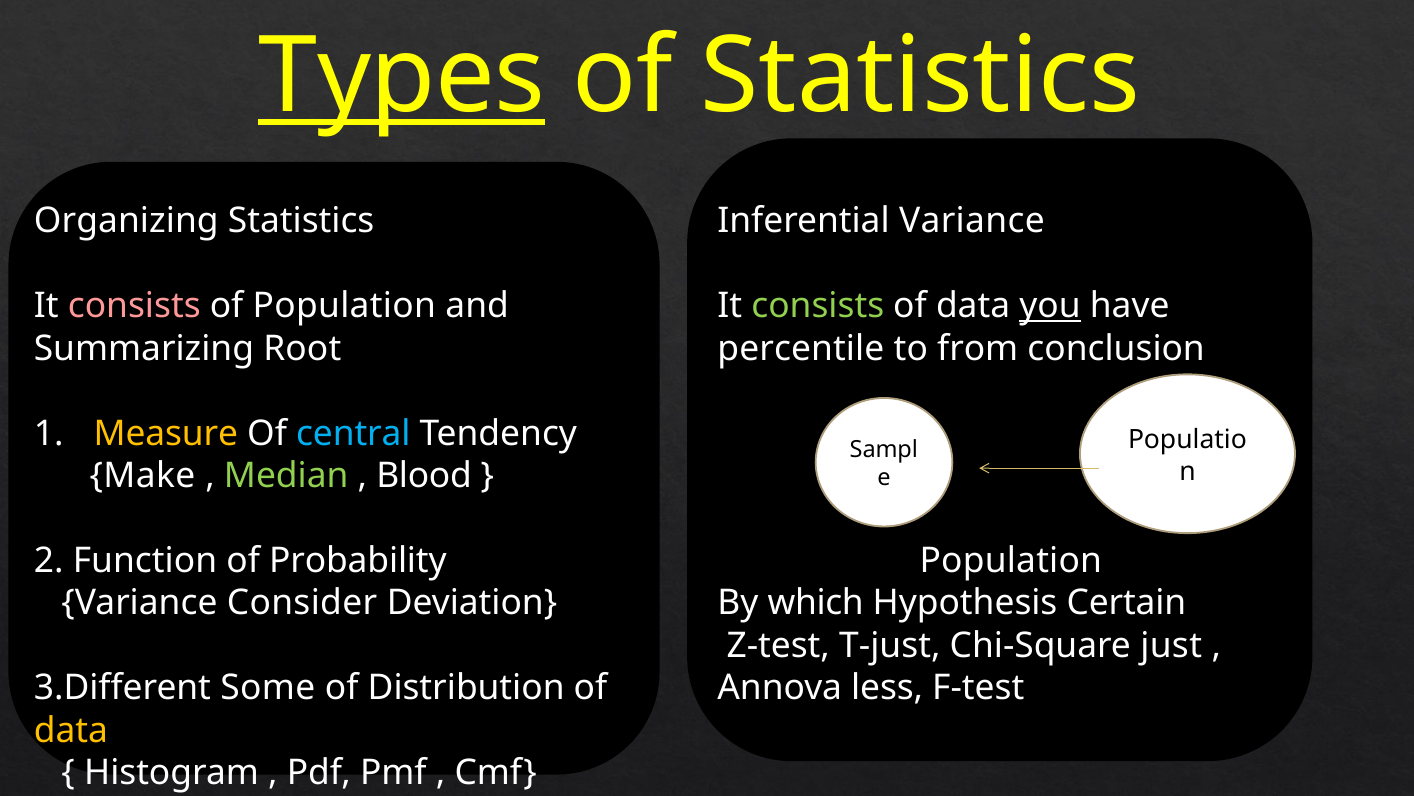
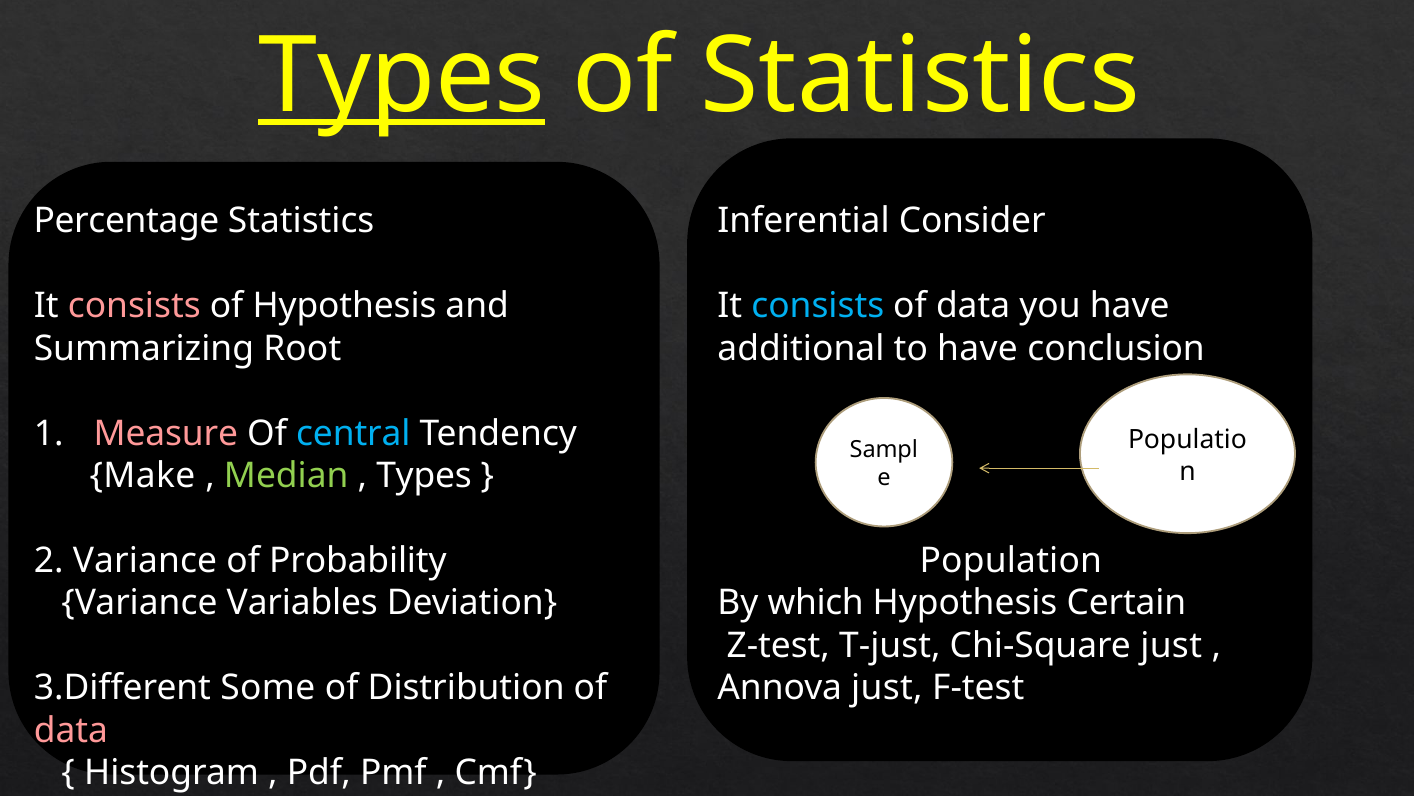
Organizing: Organizing -> Percentage (127, 221)
Inferential Variance: Variance -> Consider (972, 221)
of Population: Population -> Hypothesis (345, 306)
consists colour: light green -> light blue (818, 306)
you underline: present -> none (1050, 306)
percentile: percentile -> additional (801, 348)
to from: from -> have (978, 348)
Measure colour: yellow -> pink (166, 433)
Blood: Blood -> Types (424, 475)
2 Function: Function -> Variance (145, 560)
Consider: Consider -> Variables (302, 603)
Annova less: less -> just (887, 688)
data colour: yellow -> pink (71, 730)
